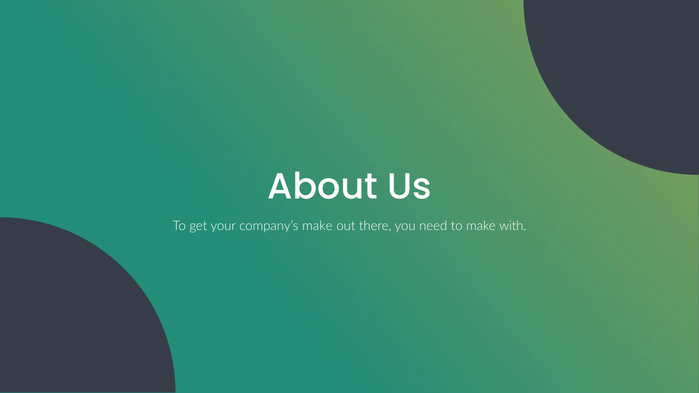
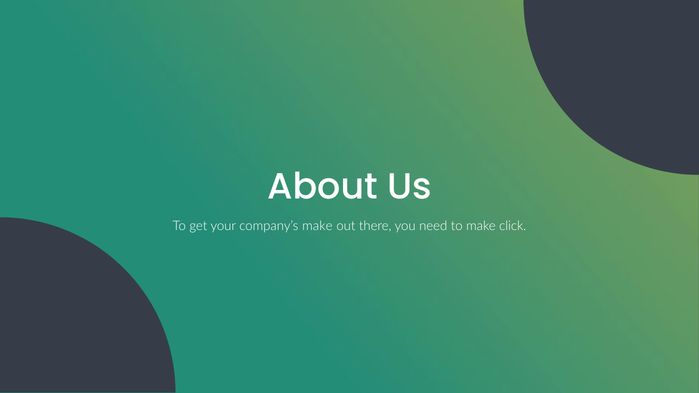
with: with -> click (513, 226)
